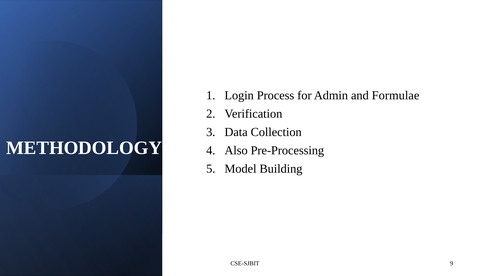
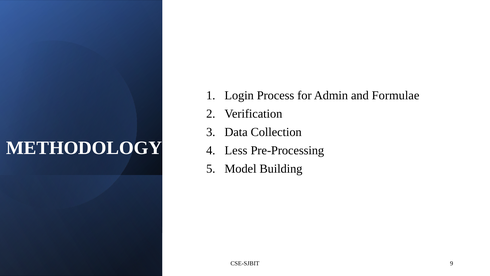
Also: Also -> Less (236, 150)
